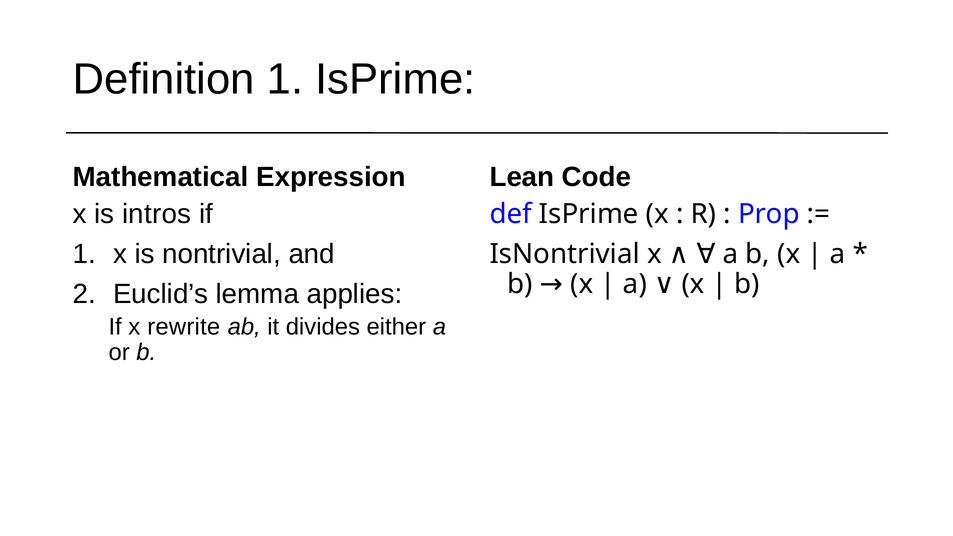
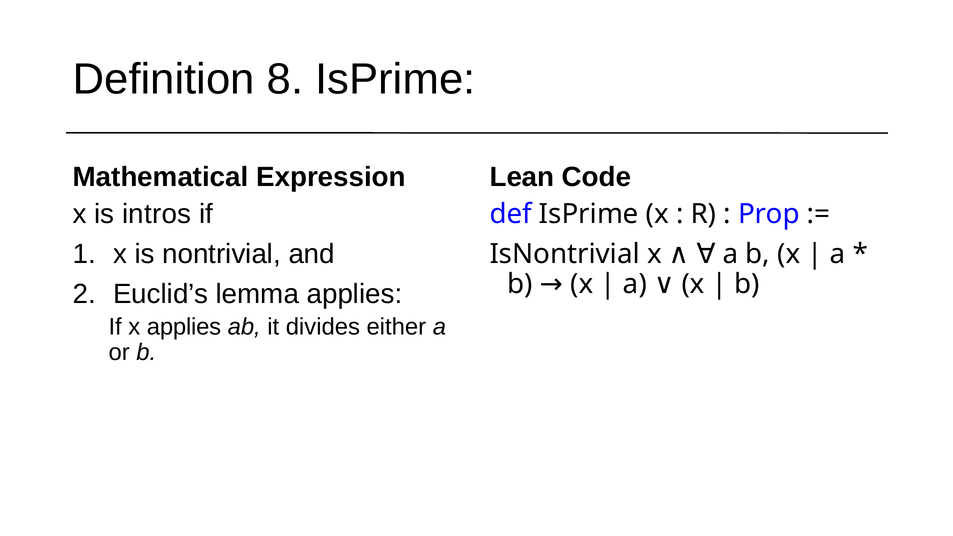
Definition 1: 1 -> 8 (285, 79)
x rewrite: rewrite -> applies (184, 327)
